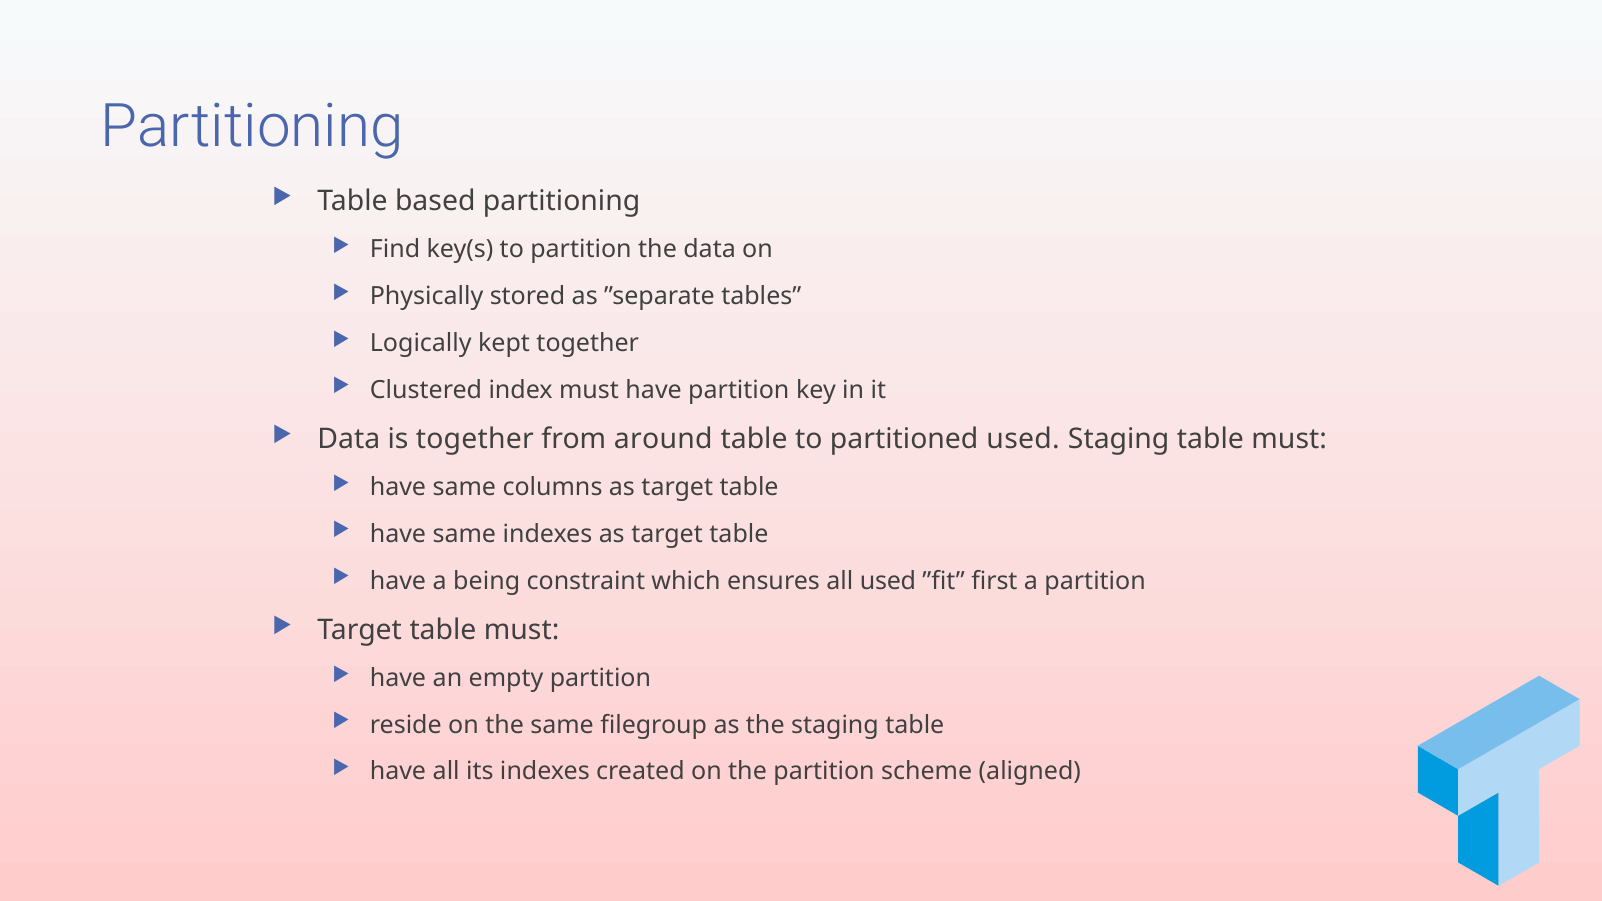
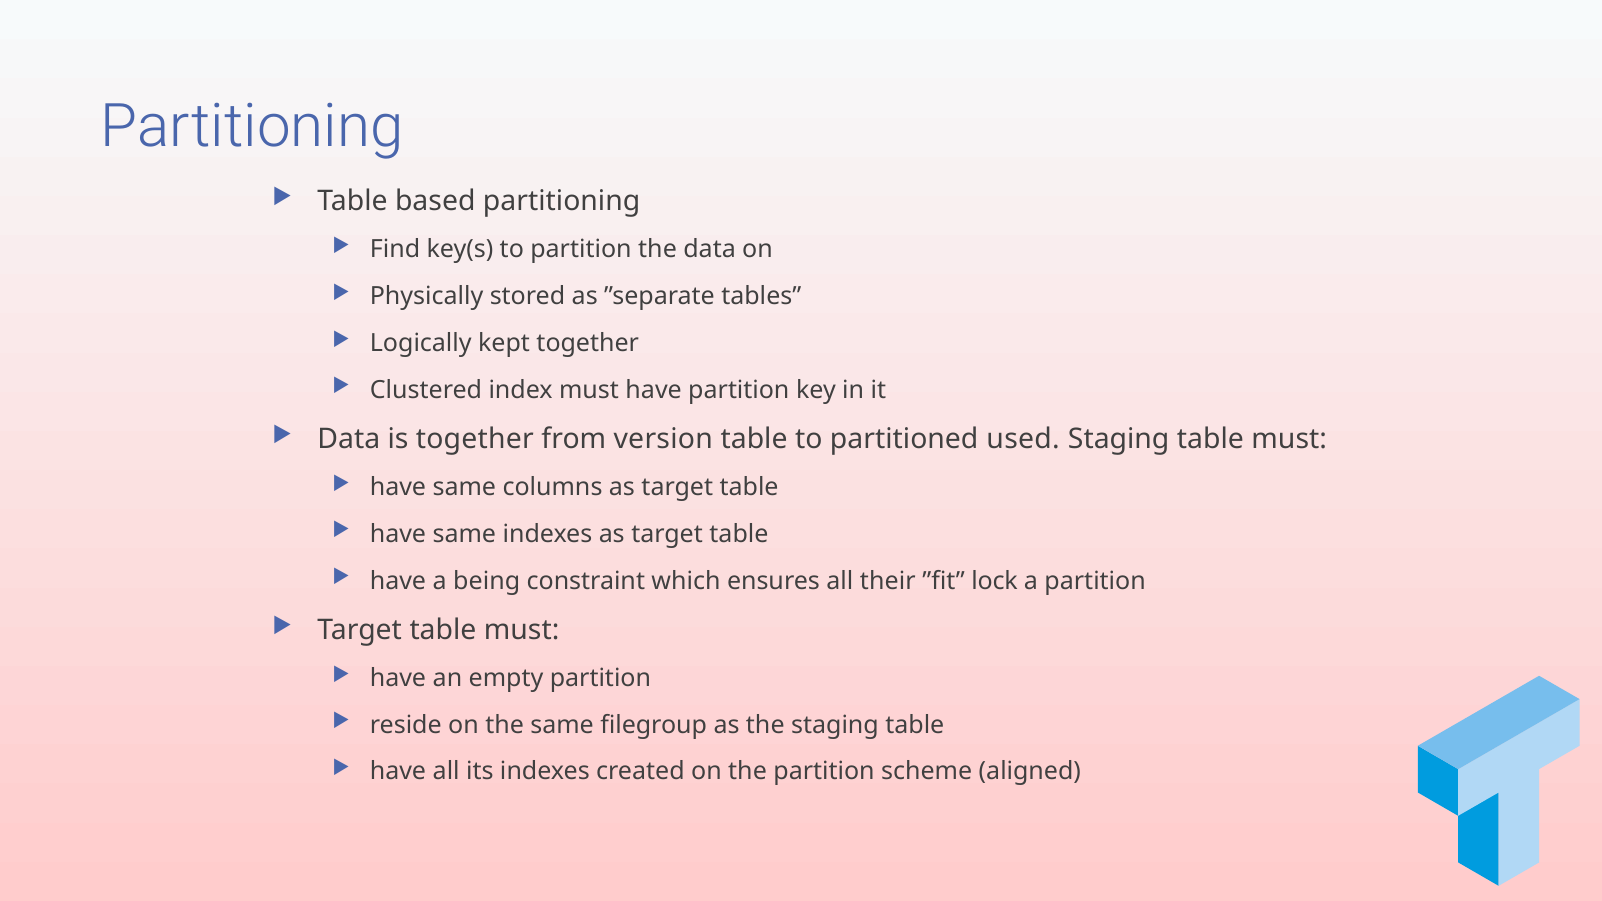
around: around -> version (663, 439)
all used: used -> their (888, 581)
first: first -> lock (995, 581)
